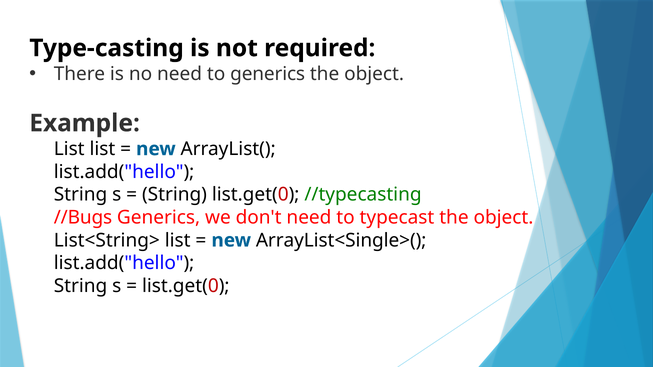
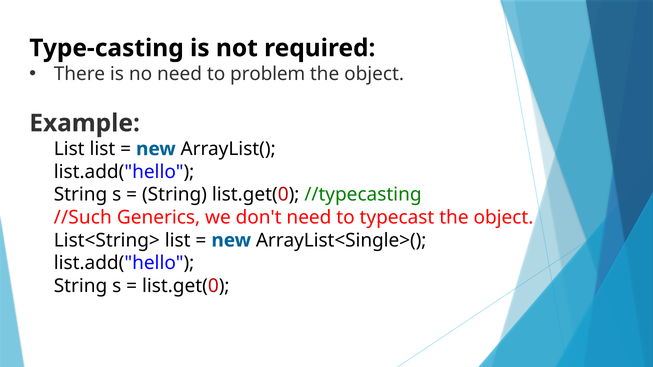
to generics: generics -> problem (268, 74)
//Bugs: //Bugs -> //Such (83, 218)
